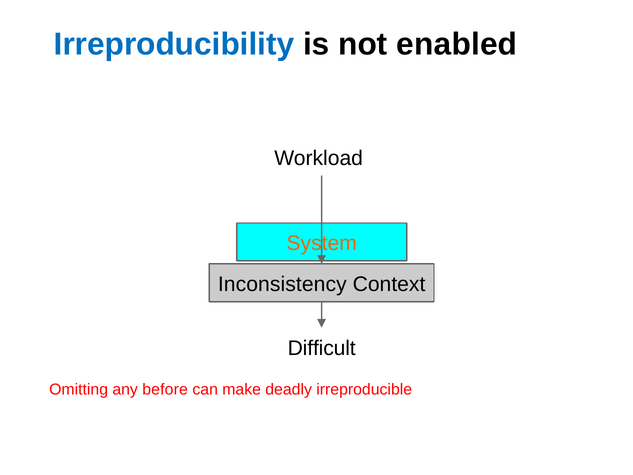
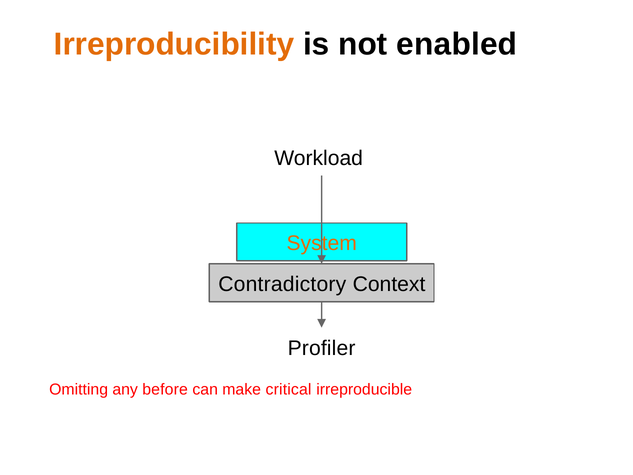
Irreproducibility colour: blue -> orange (174, 44)
Inconsistency: Inconsistency -> Contradictory (282, 284)
Difficult: Difficult -> Profiler (322, 348)
deadly: deadly -> critical (289, 389)
